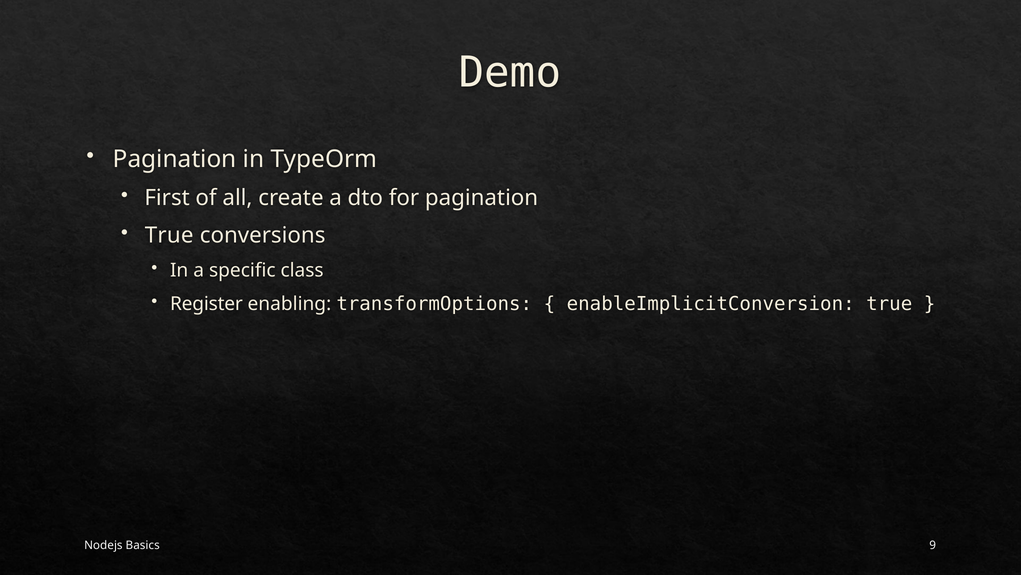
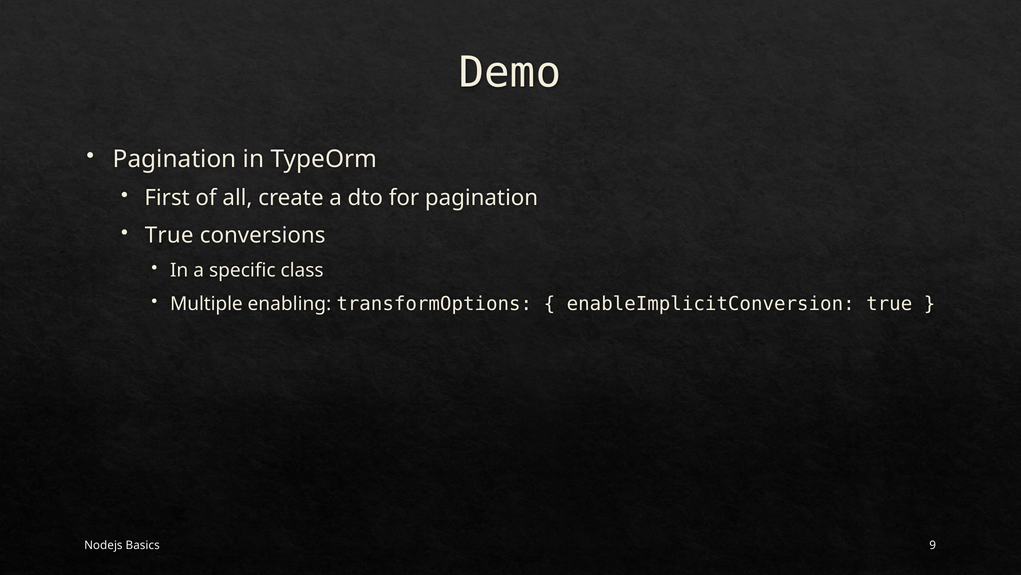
Register: Register -> Multiple (206, 303)
